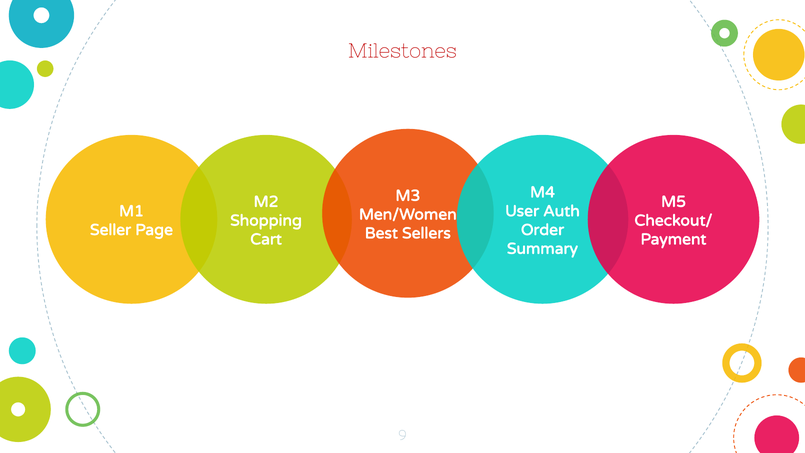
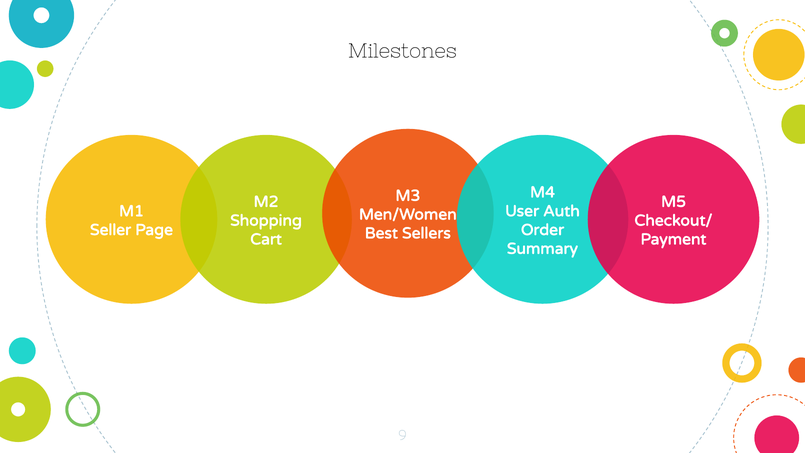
Milestones colour: red -> black (403, 51)
